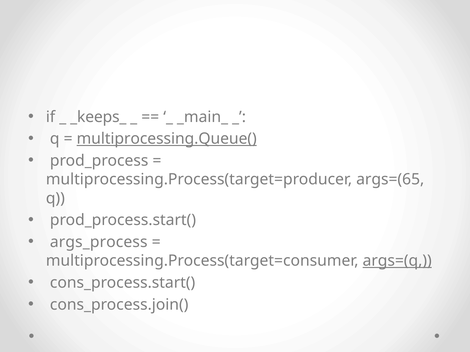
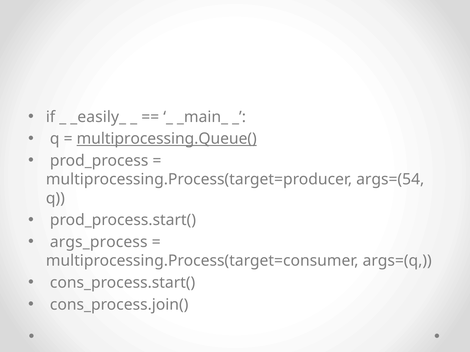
_keeps_: _keeps_ -> _easily_ (98, 117)
args=(65: args=(65 -> args=(54 (390, 180)
args=(q underline: present -> none (397, 261)
